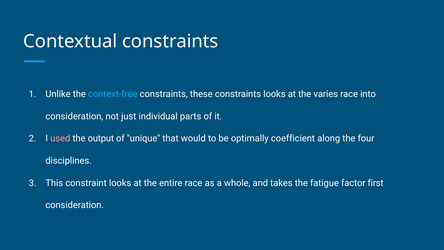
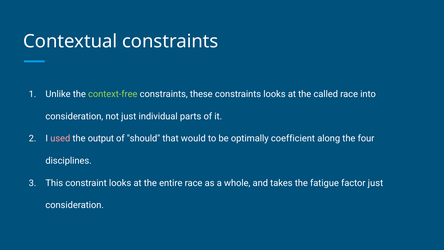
context-free colour: light blue -> light green (113, 94)
varies: varies -> called (326, 94)
unique: unique -> should (144, 138)
factor first: first -> just (376, 183)
